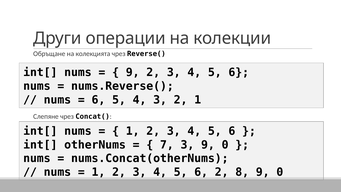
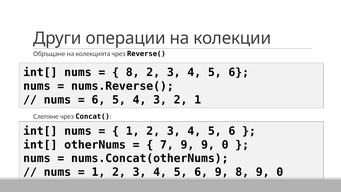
9: 9 -> 8 (133, 72)
7 3: 3 -> 9 (187, 145)
6 2: 2 -> 9 (222, 172)
